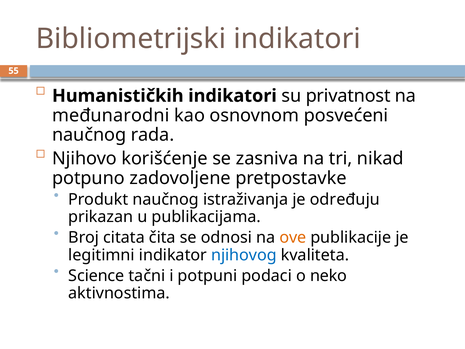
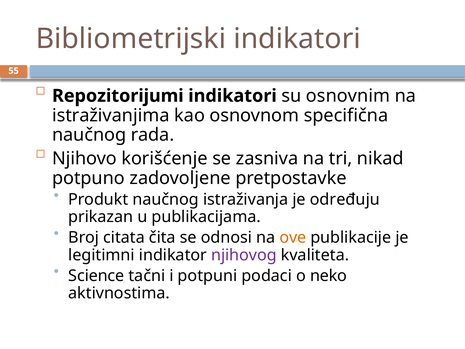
Humanističkih: Humanističkih -> Repozitorijumi (118, 96)
privatnost: privatnost -> osnovnim (348, 96)
međunarodni: međunarodni -> istraživanjima (111, 115)
posvećeni: posvećeni -> specifična (346, 115)
njihovog colour: blue -> purple (244, 255)
